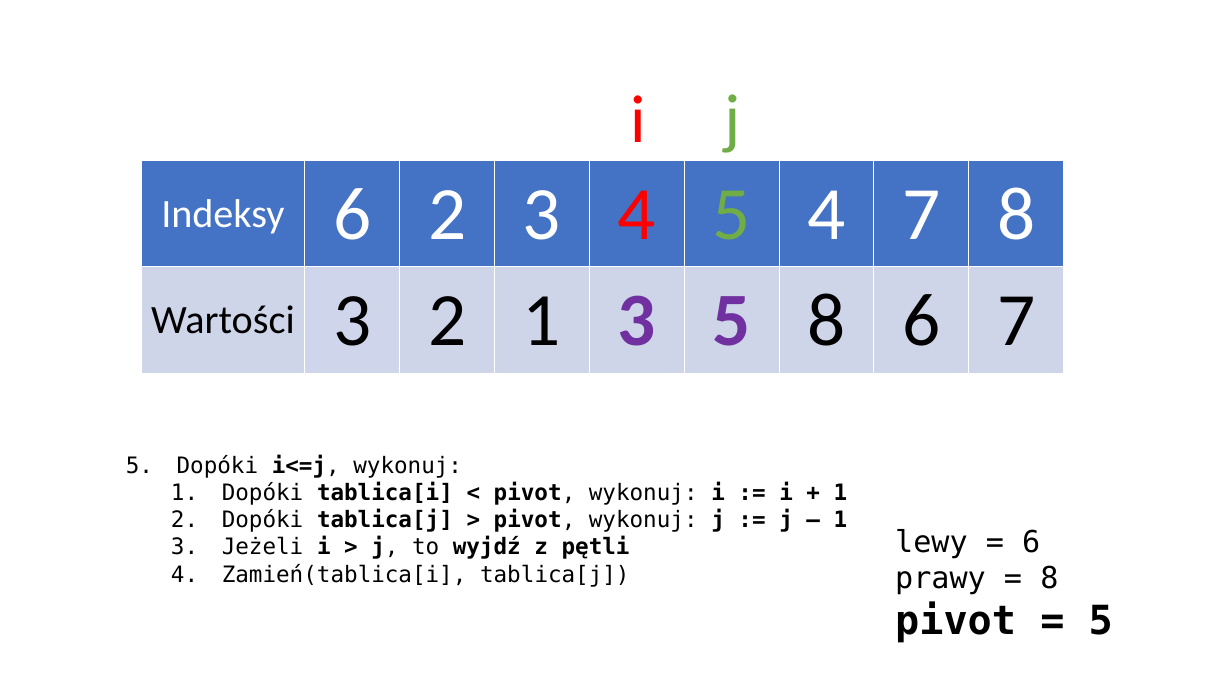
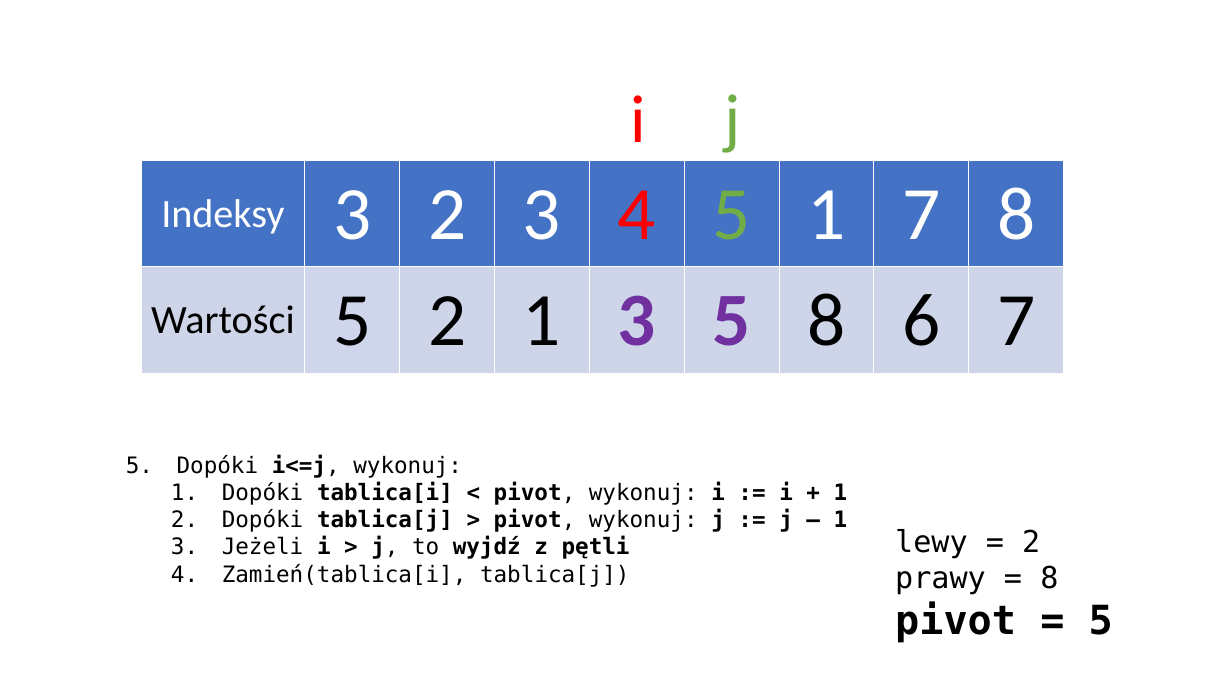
Indeksy 6: 6 -> 3 (352, 214)
5 4: 4 -> 1 (827, 214)
Wartości 3: 3 -> 5 (352, 321)
6: 6 -> 2 (1031, 543)
